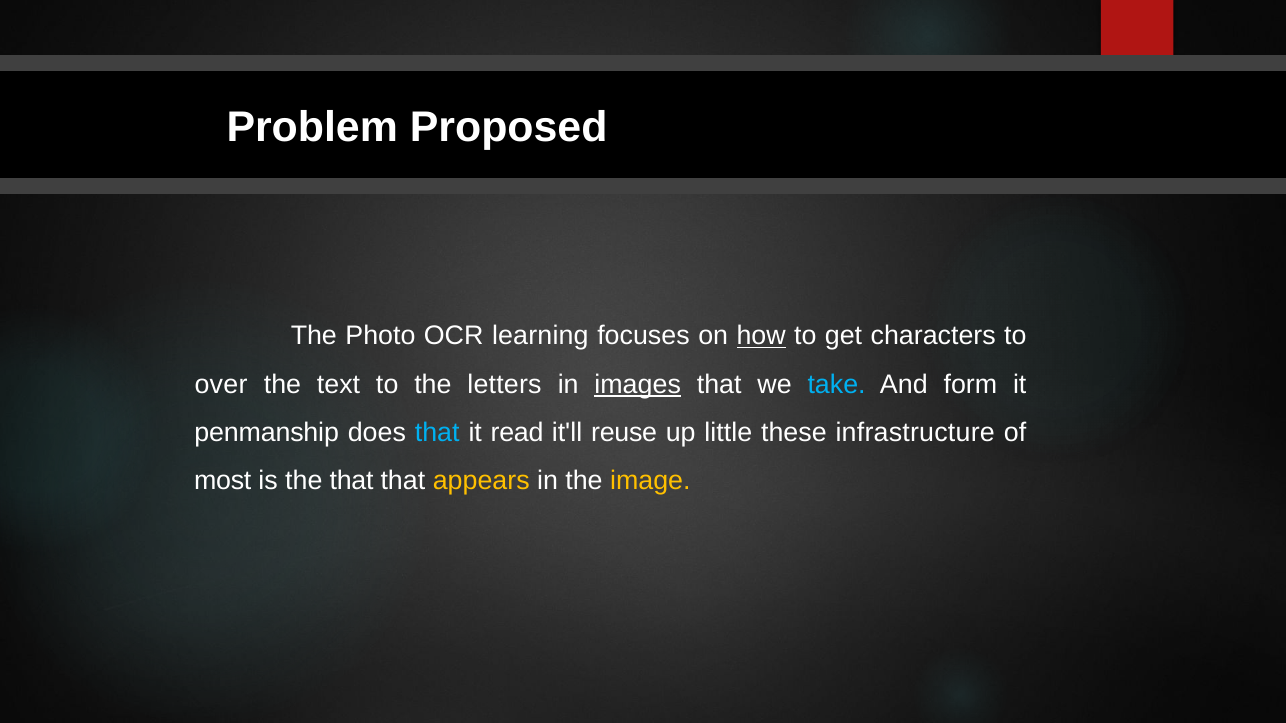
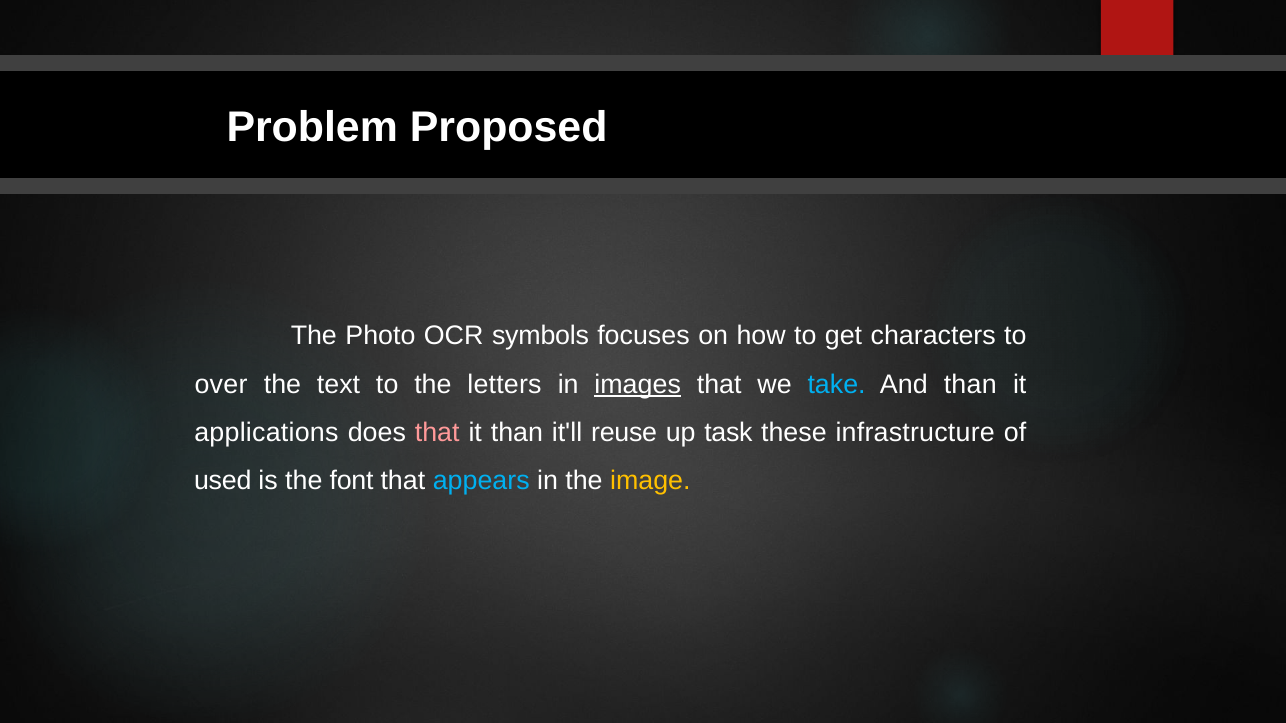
learning: learning -> symbols (541, 336)
how underline: present -> none (761, 336)
And form: form -> than (970, 384)
penmanship: penmanship -> applications (266, 433)
that colour: light blue -> pink (437, 433)
it read: read -> than (517, 433)
little: little -> task (728, 433)
most: most -> used (223, 481)
the that: that -> font (352, 481)
appears colour: yellow -> light blue (481, 481)
